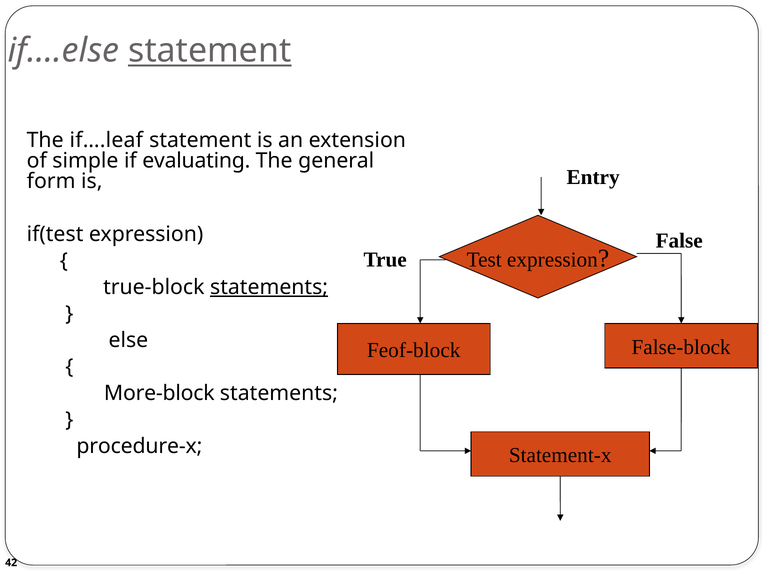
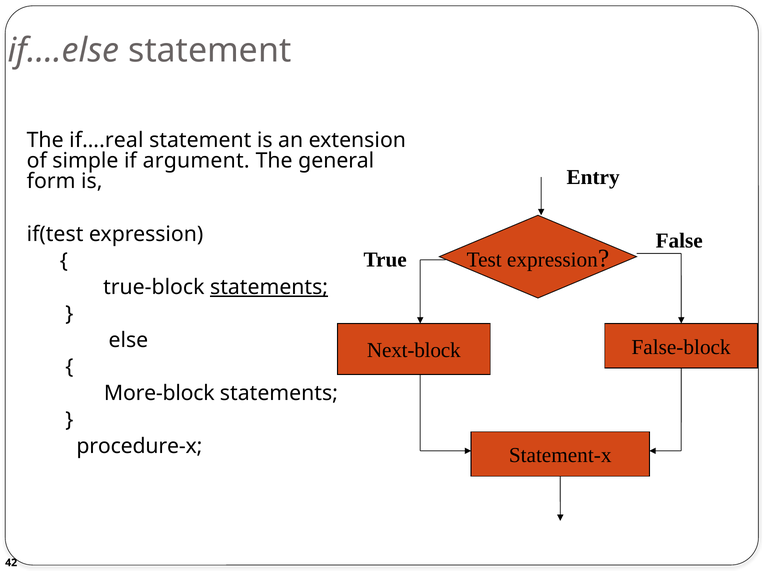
statement underline: present -> none (210, 51)
if….leaf: if….leaf -> if….real (106, 140)
evaluating: evaluating -> argument (196, 161)
Feof-block: Feof-block -> Next-block (414, 350)
